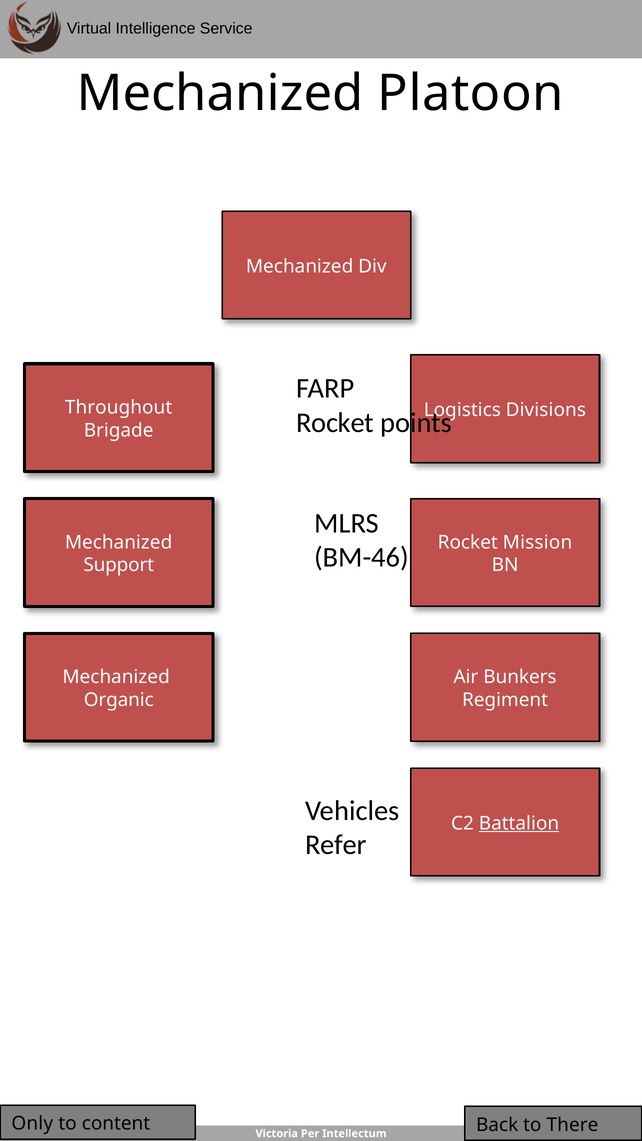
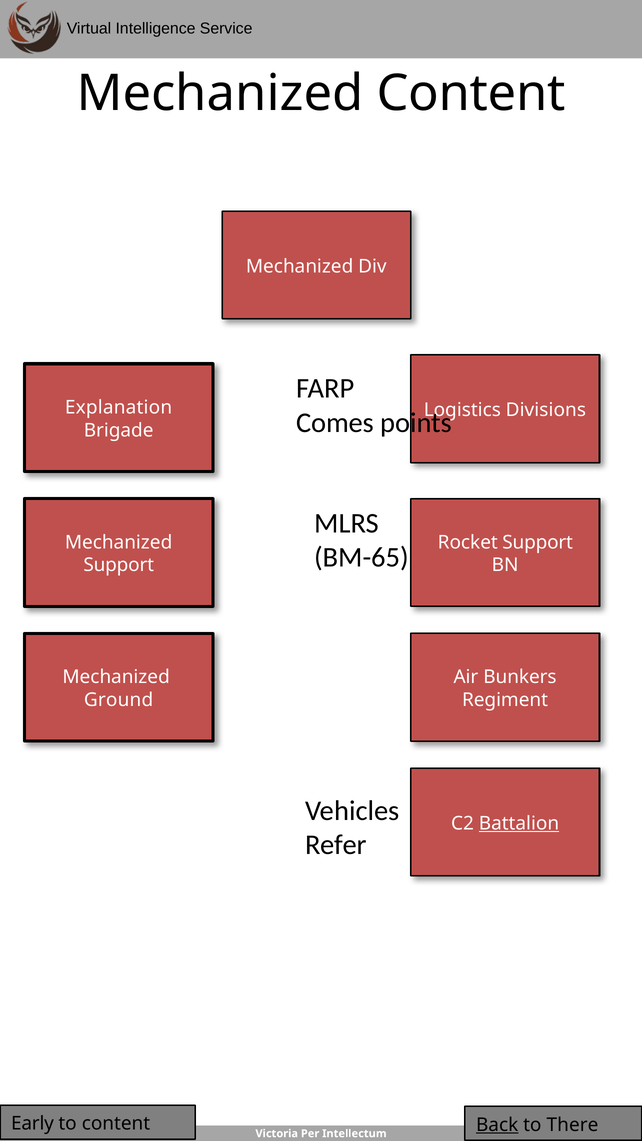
Mechanized Platoon: Platoon -> Content (471, 93)
Throughout: Throughout -> Explanation (119, 408)
Rocket: Rocket -> Comes (335, 423)
Rocket Mission: Mission -> Support (538, 543)
BM-46: BM-46 -> BM-65 (362, 558)
Organic: Organic -> Ground (119, 700)
Only: Only -> Early (32, 1124)
Back underline: none -> present (497, 1125)
